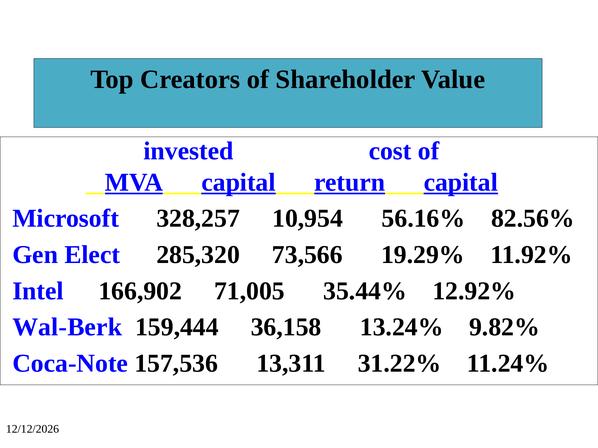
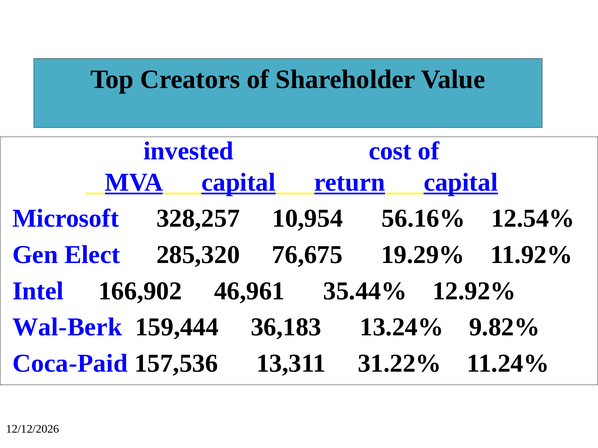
82.56%: 82.56% -> 12.54% (533, 219)
73,566: 73,566 -> 76,675 (307, 255)
71,005: 71,005 -> 46,961 (249, 291)
36,158: 36,158 -> 36,183 (286, 327)
Coca-Note: Coca-Note -> Coca-Paid (70, 364)
